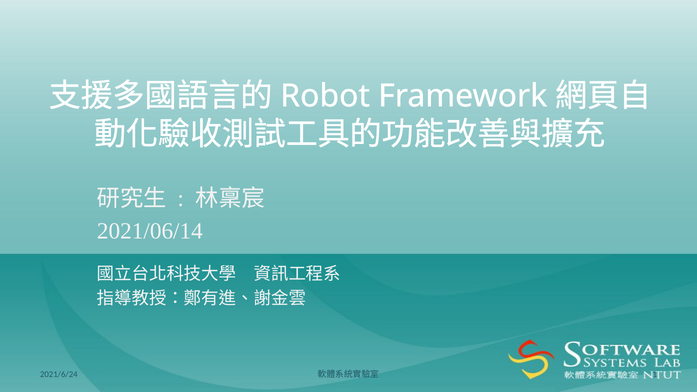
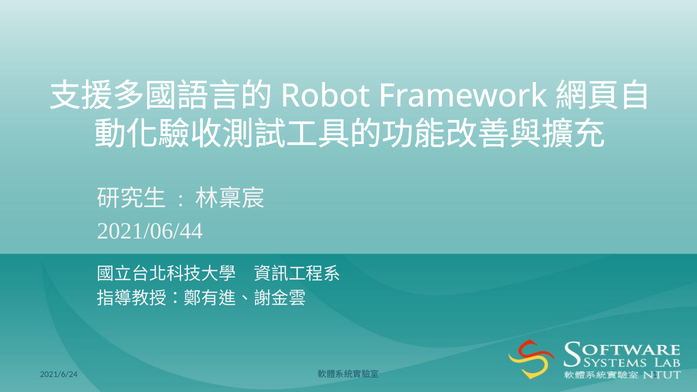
2021/06/14: 2021/06/14 -> 2021/06/44 (150, 231)
